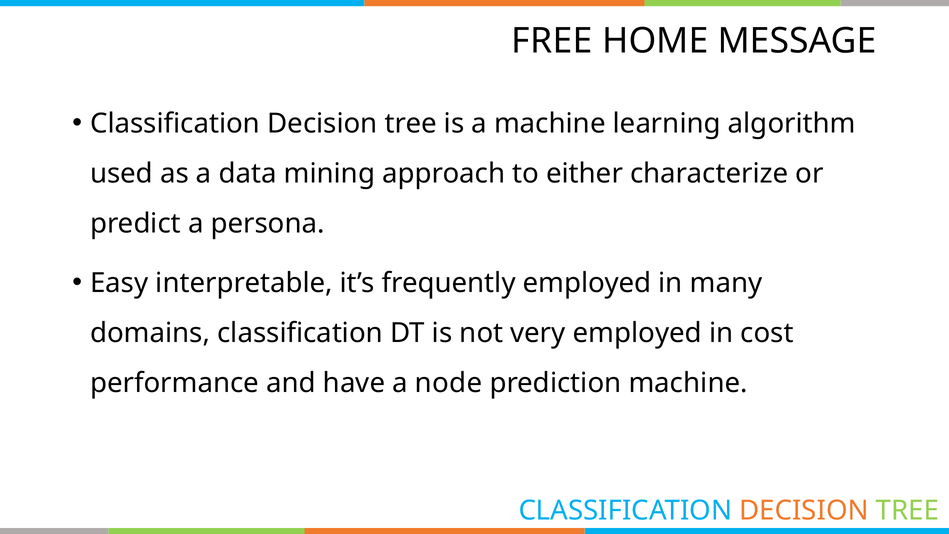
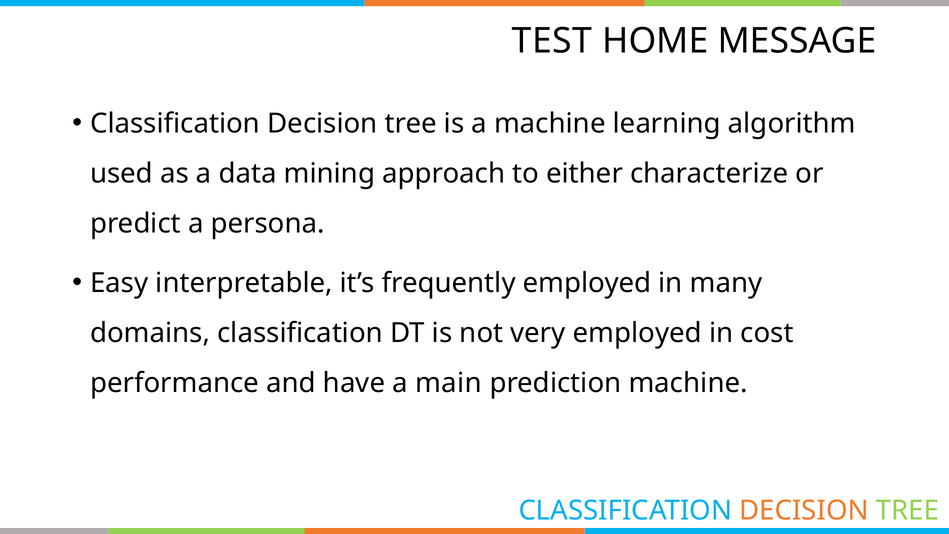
FREE: FREE -> TEST (552, 41)
node: node -> main (449, 383)
